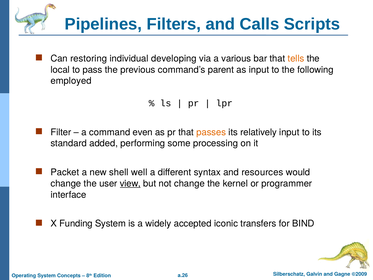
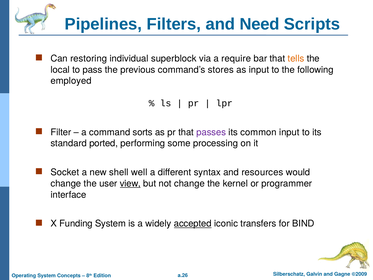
Calls: Calls -> Need (260, 24)
developing: developing -> superblock (174, 58)
various: various -> require (236, 58)
parent: parent -> stores (221, 70)
even: even -> sorts (143, 132)
passes colour: orange -> purple (211, 132)
relatively: relatively -> common (258, 132)
added: added -> ported (104, 143)
Packet: Packet -> Socket (65, 172)
accepted underline: none -> present (193, 223)
